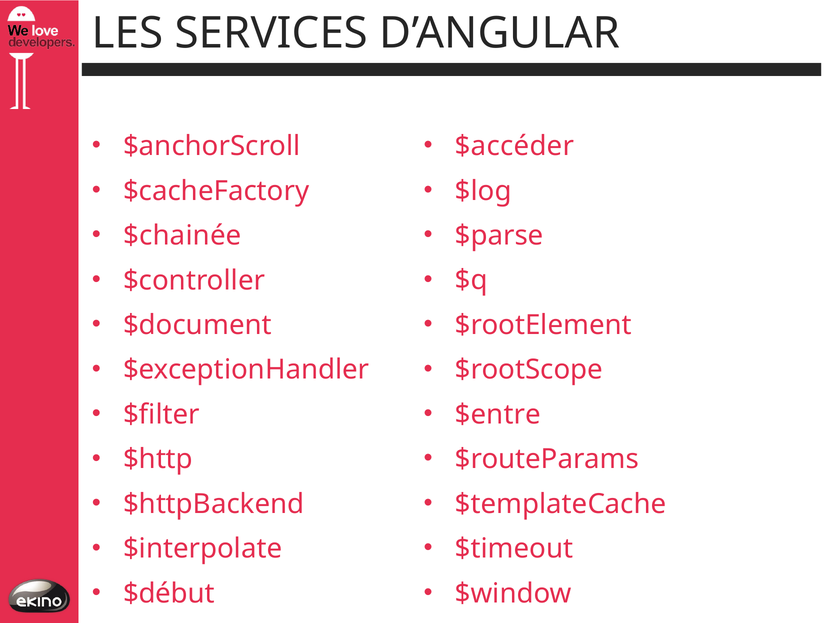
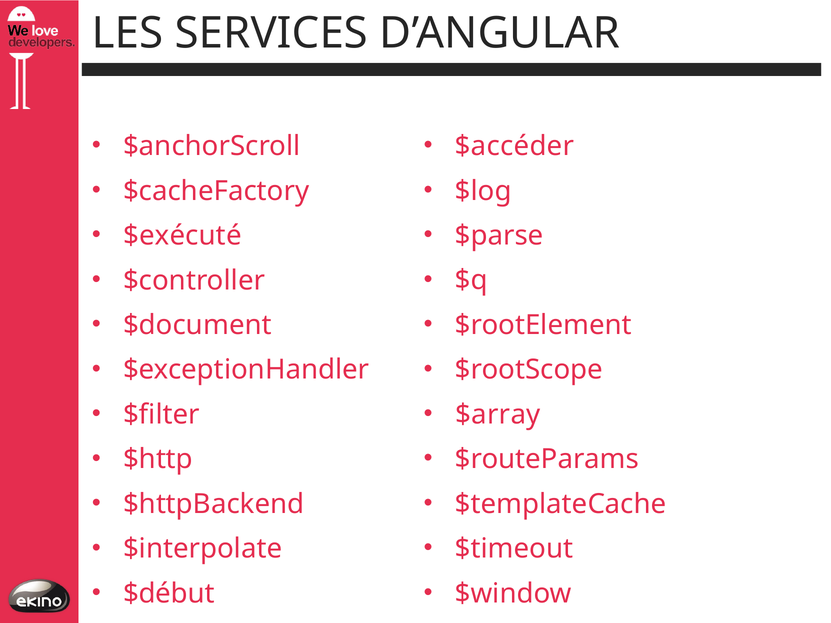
$chainée: $chainée -> $exécuté (182, 236)
$entre: $entre -> $array (498, 415)
